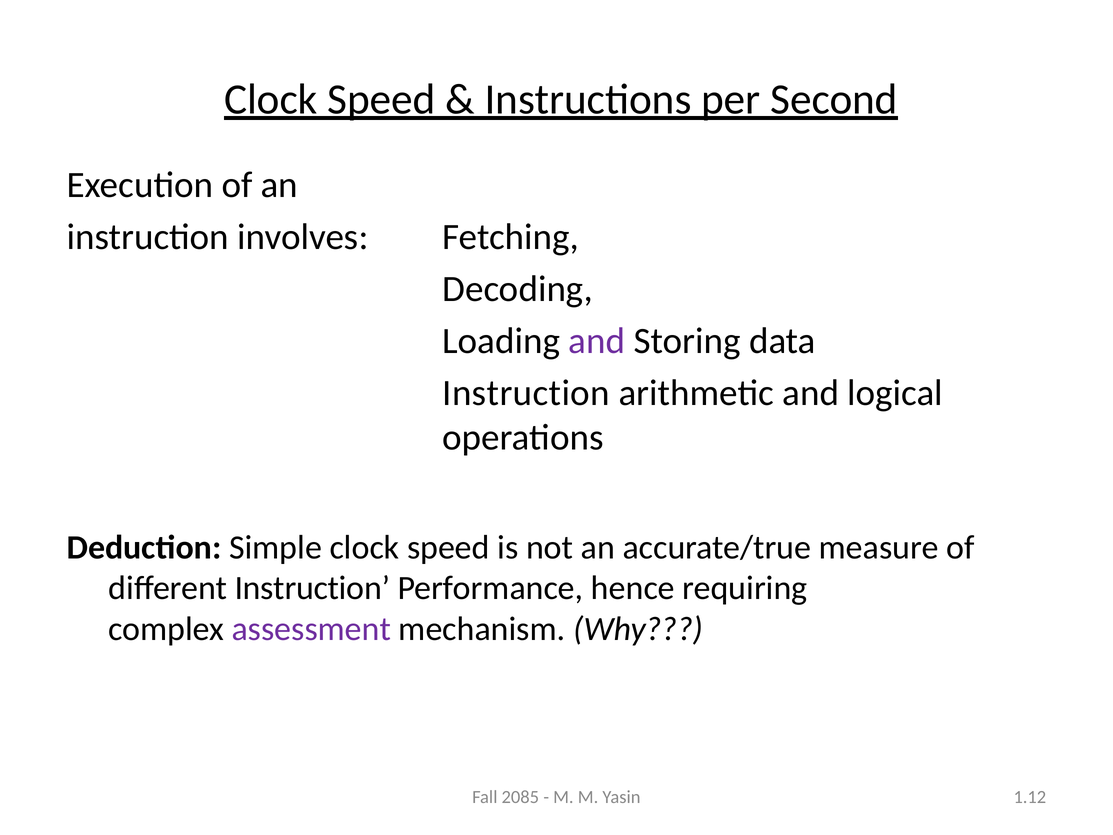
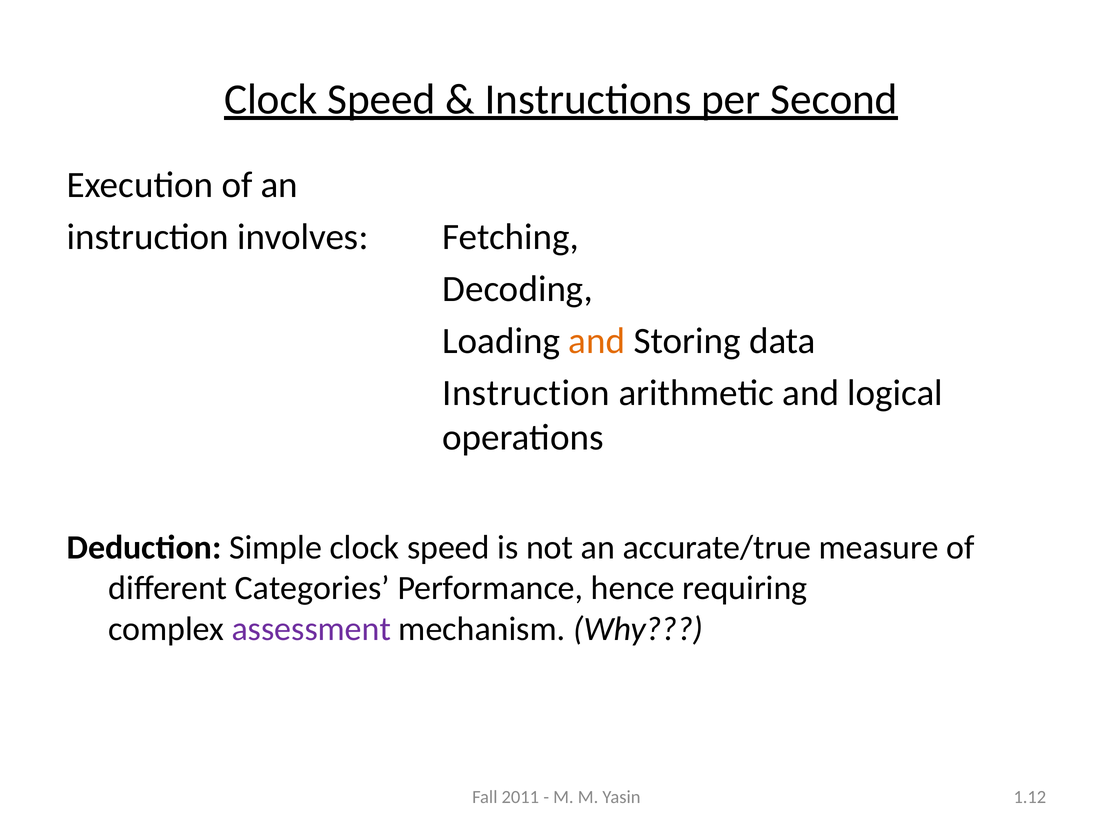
and colour: purple -> orange (597, 341)
different Instruction: Instruction -> Categories (312, 588)
2085: 2085 -> 2011 (520, 797)
